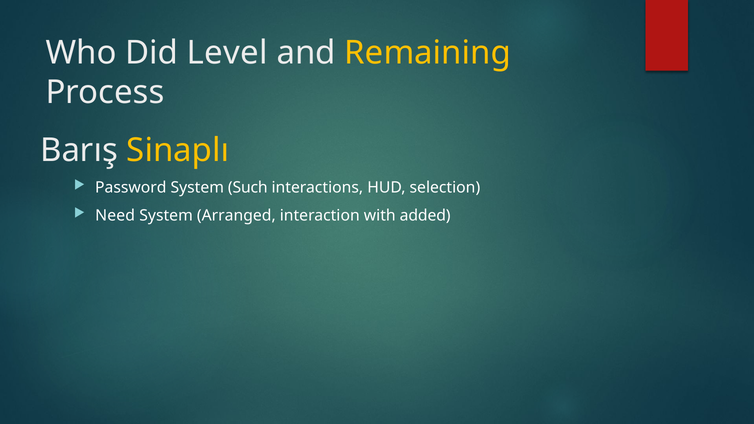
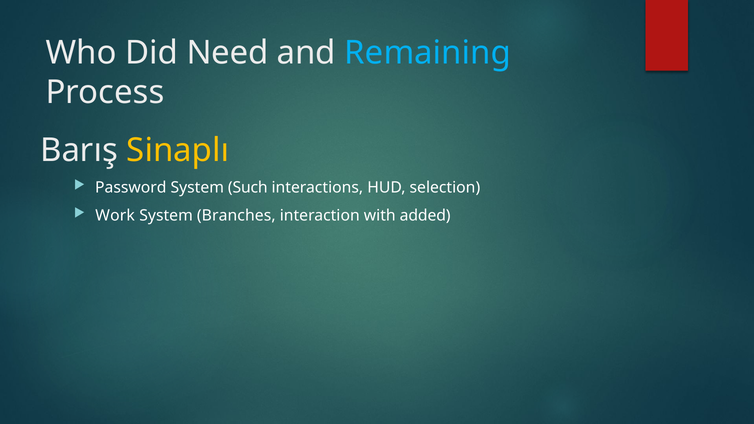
Level: Level -> Need (227, 53)
Remaining colour: yellow -> light blue (428, 53)
Need: Need -> Work (115, 216)
Arranged: Arranged -> Branches (236, 216)
